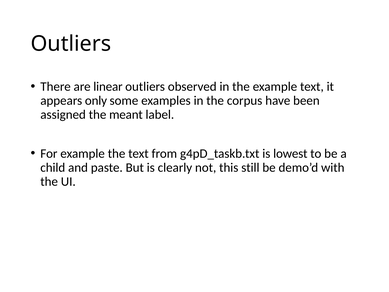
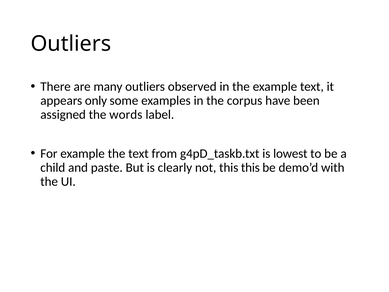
linear: linear -> many (108, 87)
meant: meant -> words (126, 115)
this still: still -> this (250, 167)
